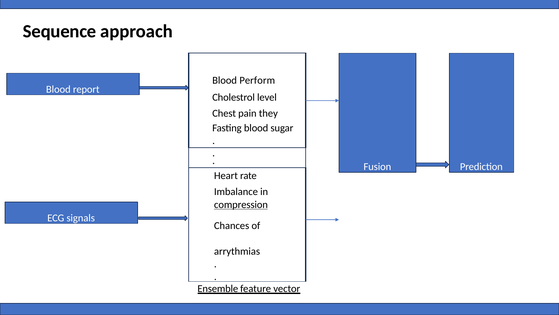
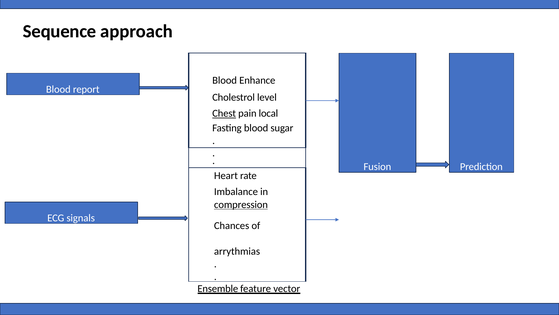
Perform: Perform -> Enhance (257, 80)
Chest underline: none -> present (224, 113)
they: they -> local (268, 113)
